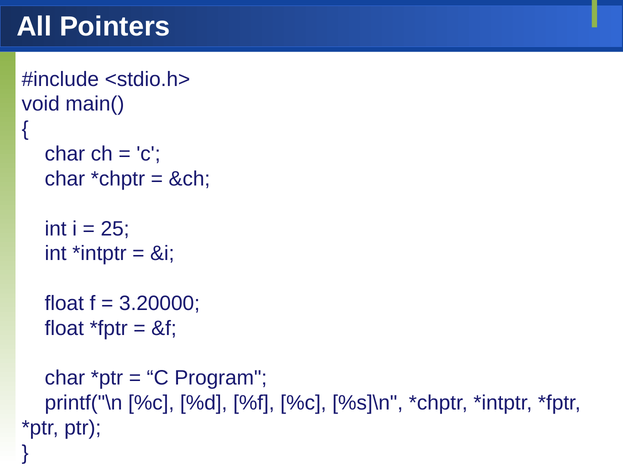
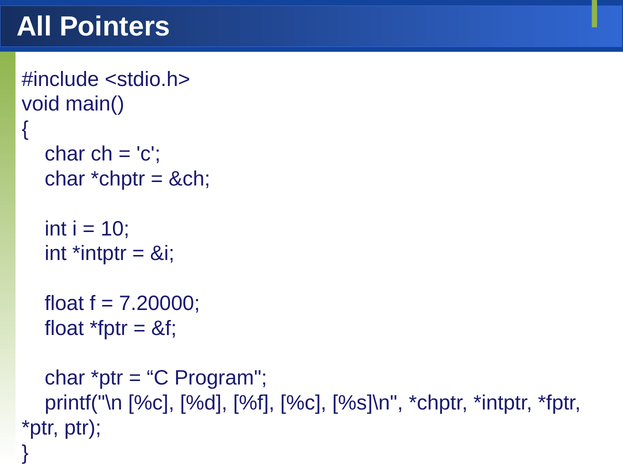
25: 25 -> 10 (115, 229)
3.20000: 3.20000 -> 7.20000 (159, 304)
